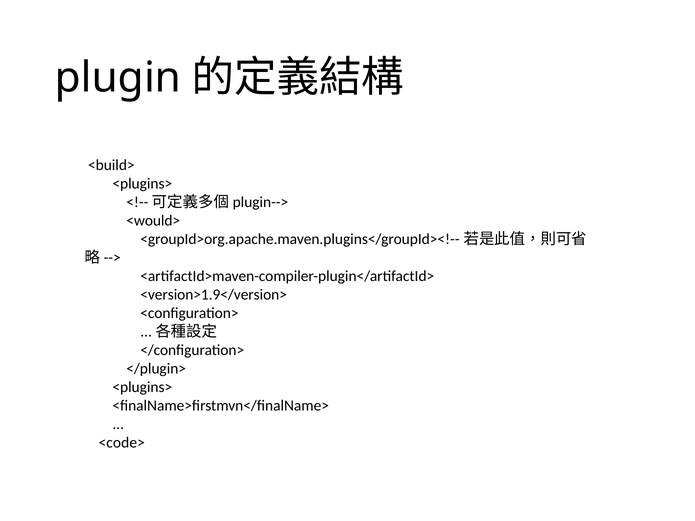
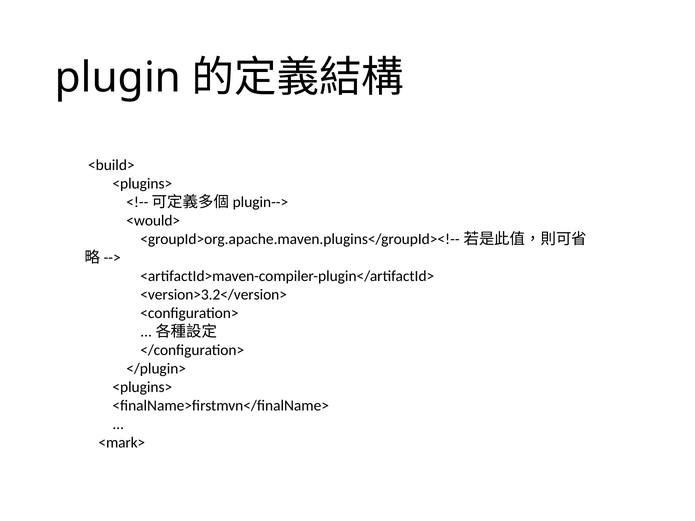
<version>1.9</version>: <version>1.9</version> -> <version>3.2</version> (214, 295)
<code>: <code> -> <mark> (122, 443)
